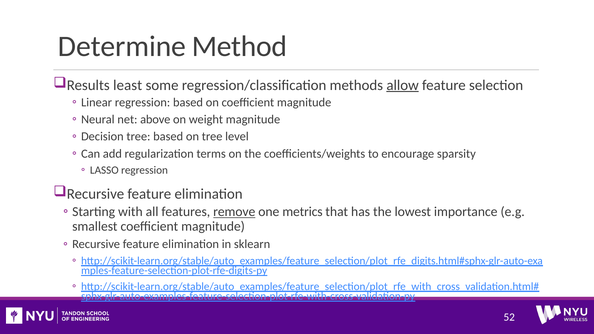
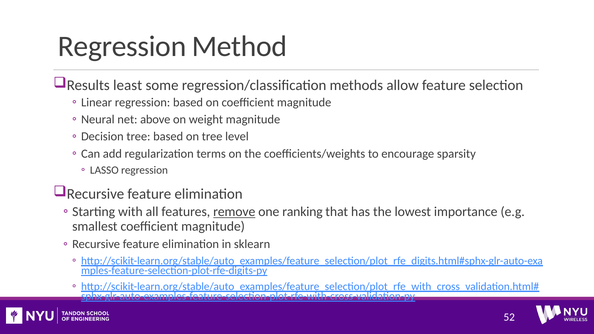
Determine: Determine -> Regression (122, 47)
allow underline: present -> none (403, 85)
metrics: metrics -> ranking (302, 212)
